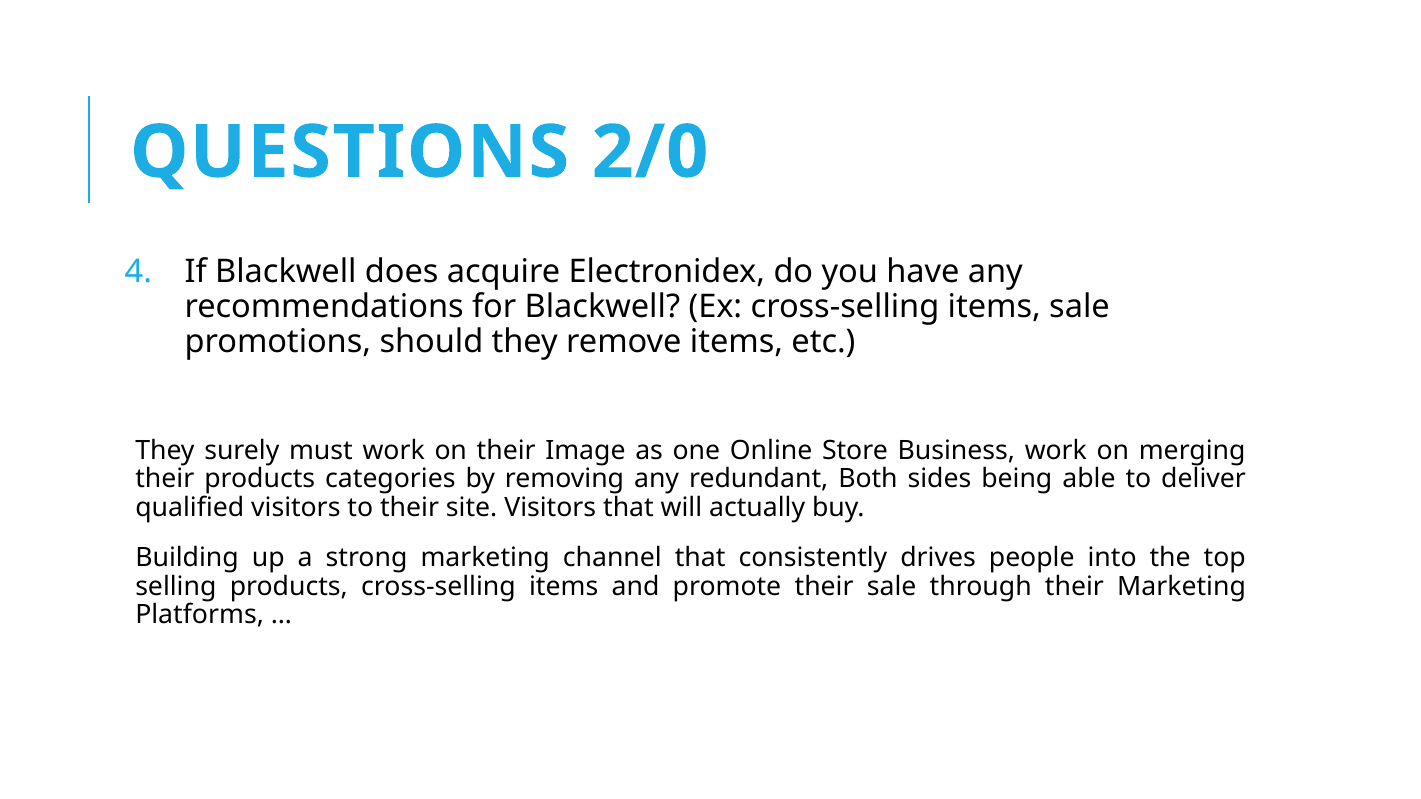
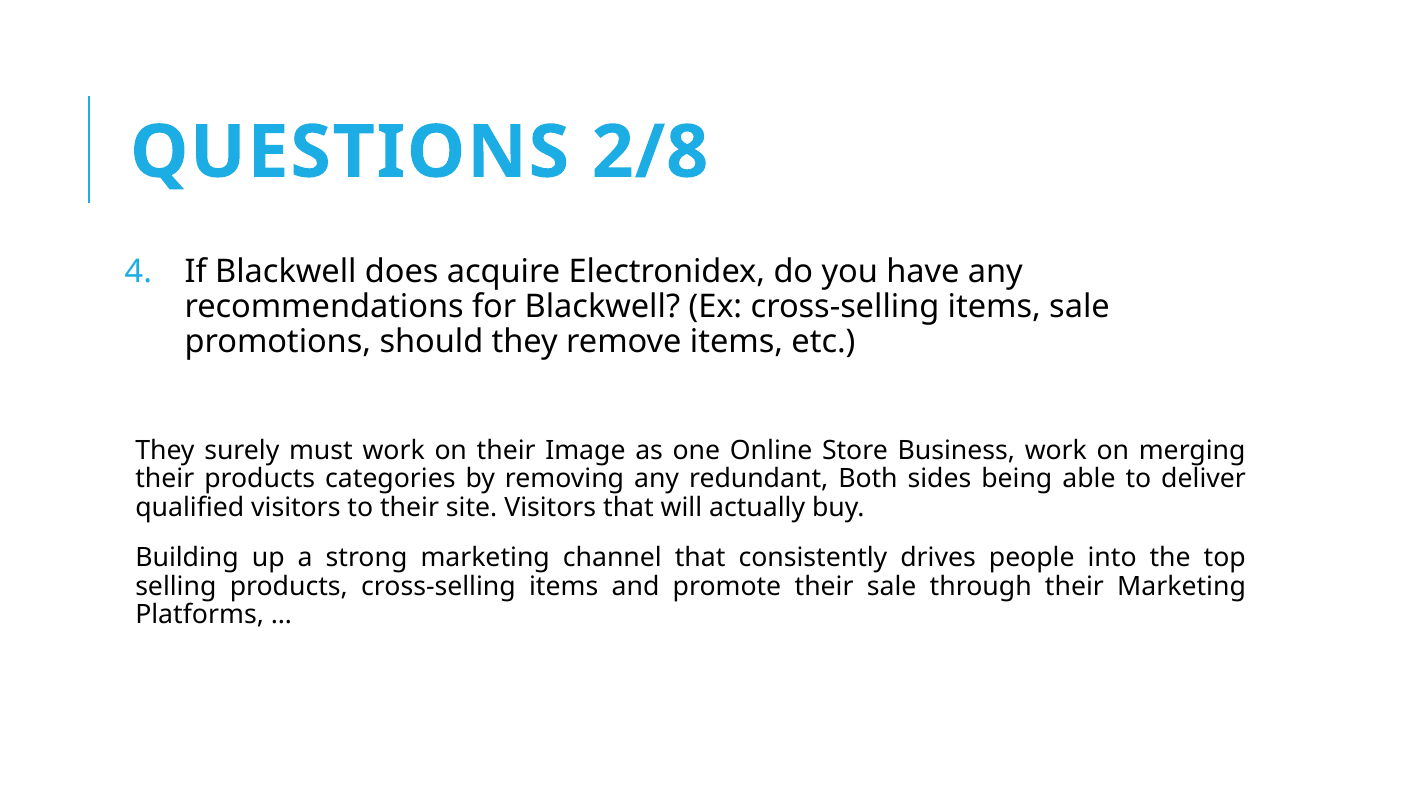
2/0: 2/0 -> 2/8 (650, 152)
